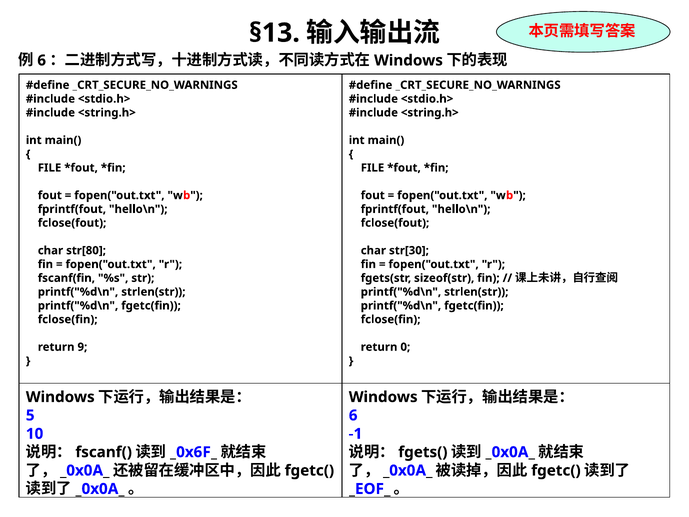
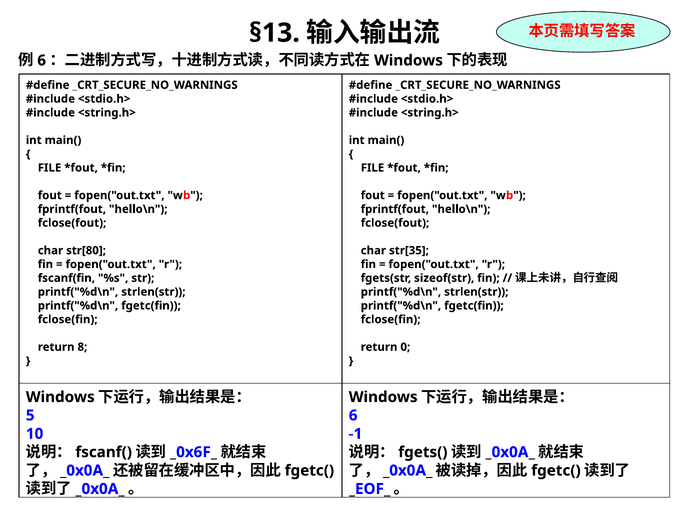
str[30: str[30 -> str[35 (409, 250)
9: 9 -> 8 (82, 347)
